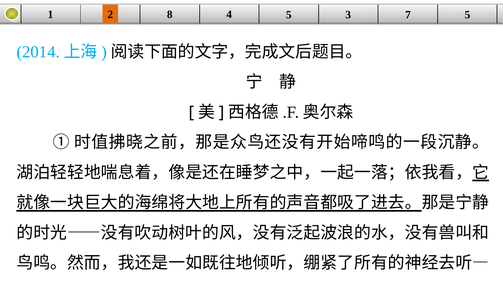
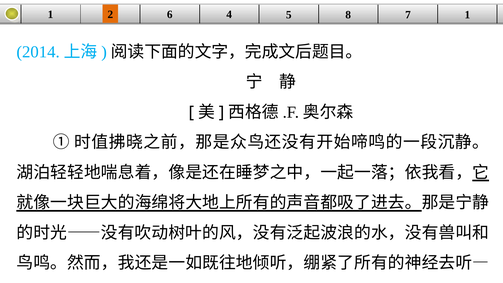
8: 8 -> 6 (170, 15)
3: 3 -> 8 (348, 15)
7 5: 5 -> 1 (467, 15)
